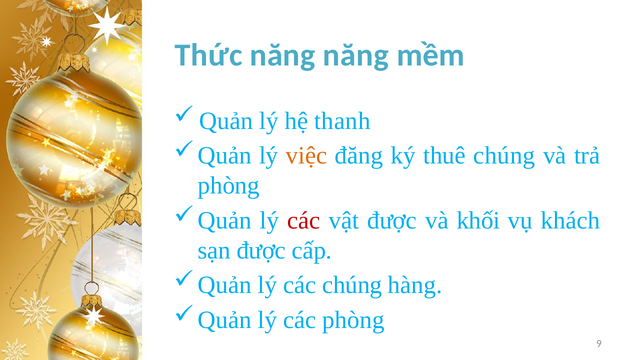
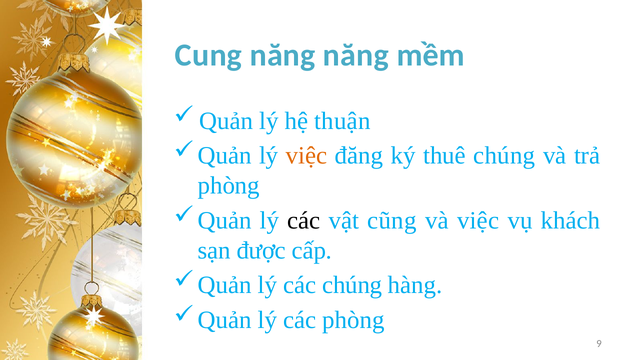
Thức: Thức -> Cung (208, 55)
thanh: thanh -> thuận (342, 121)
các colour: red -> black (304, 220)
vật được: được -> cũng (392, 220)
và khối: khối -> việc (478, 220)
